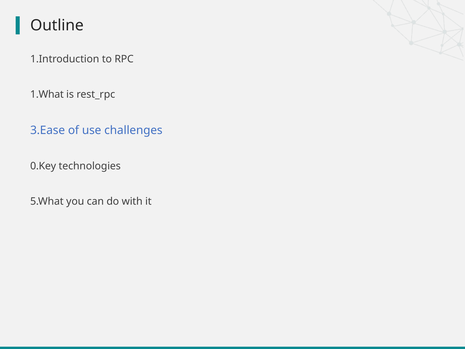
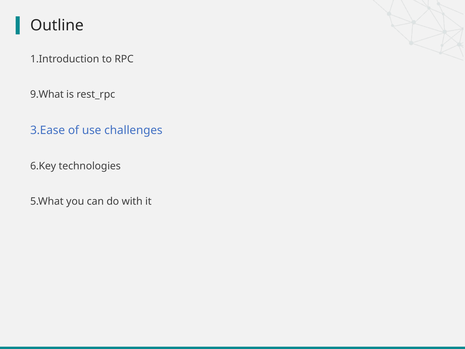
1.What: 1.What -> 9.What (47, 94)
0.Key: 0.Key -> 6.Key (43, 166)
